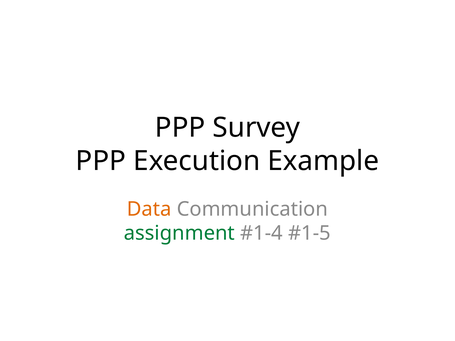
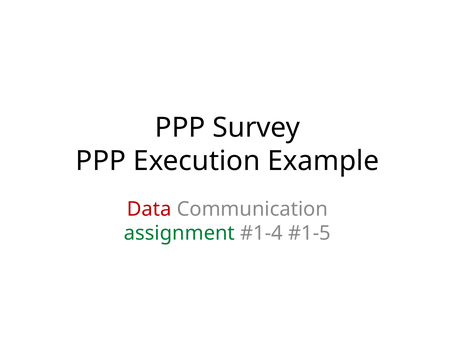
Data colour: orange -> red (149, 209)
